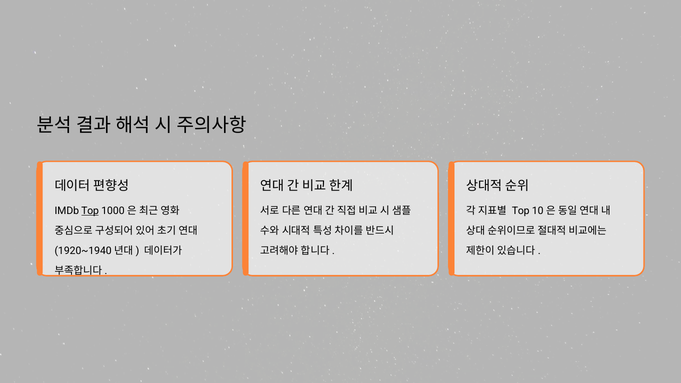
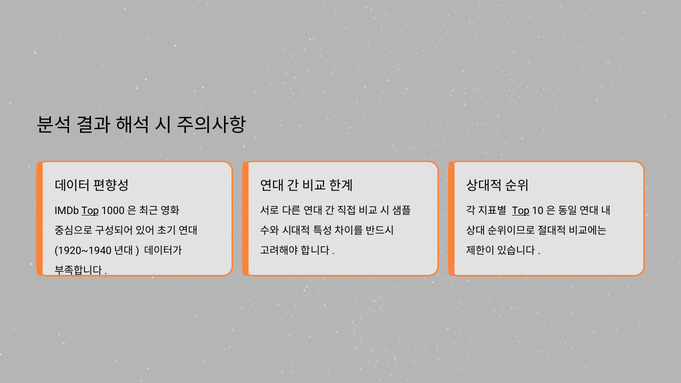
Top underline: none -> present (521, 211)
